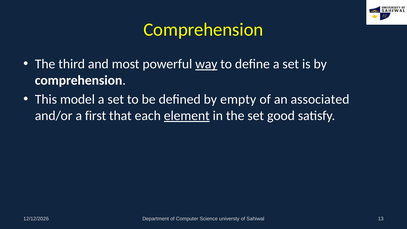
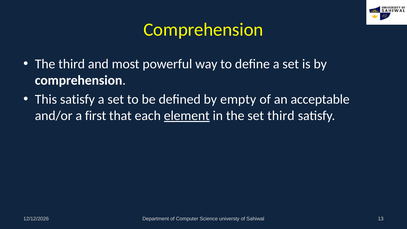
way underline: present -> none (206, 64)
This model: model -> satisfy (77, 99)
associated: associated -> acceptable (320, 99)
set good: good -> third (281, 116)
